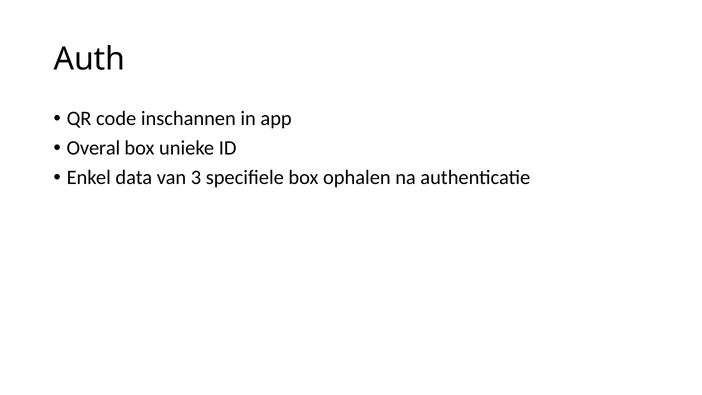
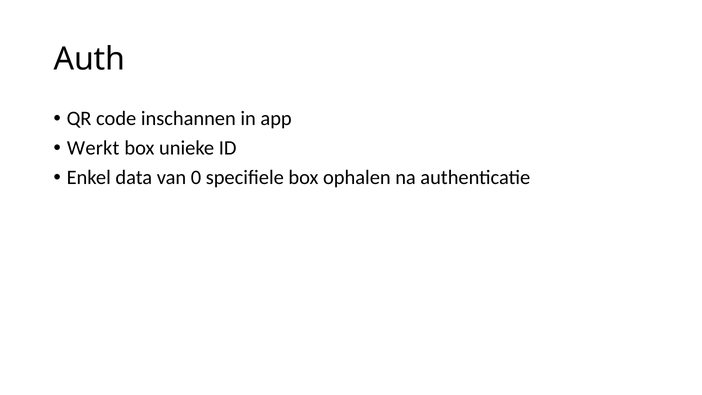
Overal: Overal -> Werkt (93, 148)
3: 3 -> 0 (196, 178)
